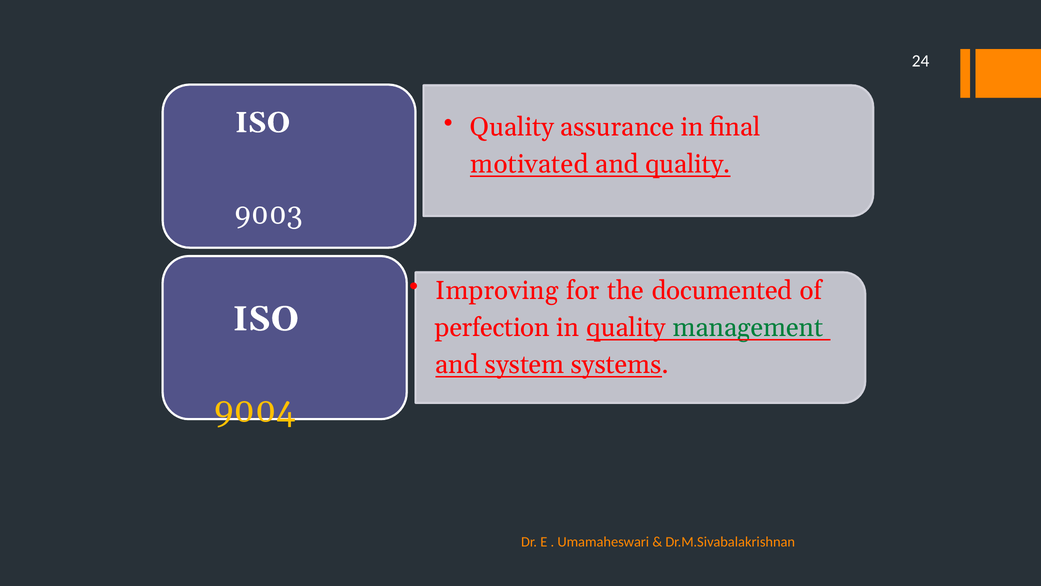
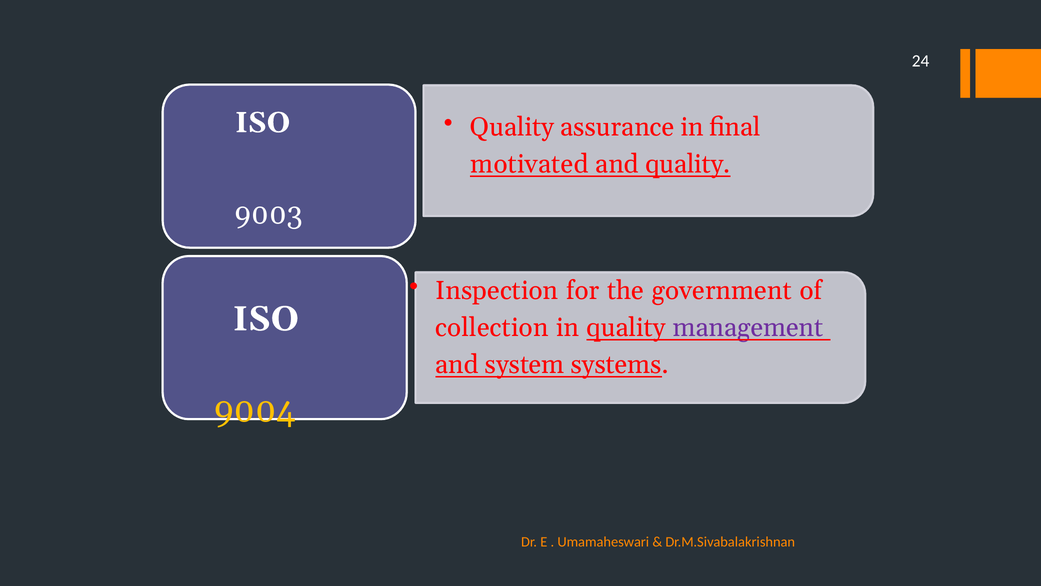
Improving: Improving -> Inspection (497, 291)
documented: documented -> government (722, 291)
perfection: perfection -> collection (492, 328)
management colour: green -> purple (748, 328)
